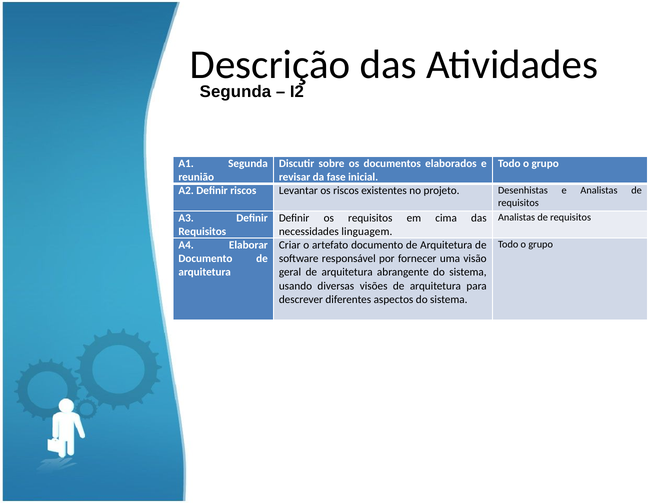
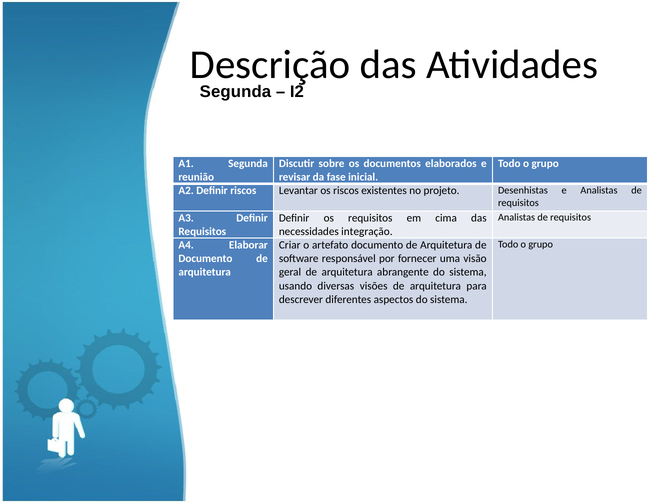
linguagem: linguagem -> integração (367, 231)
